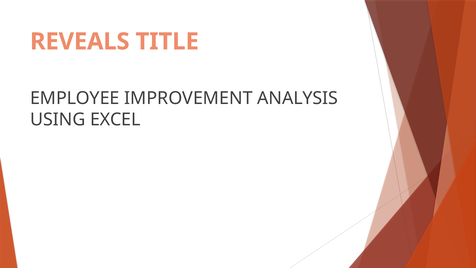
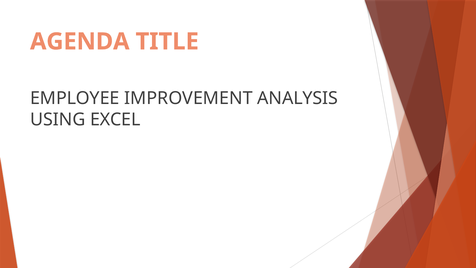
REVEALS: REVEALS -> AGENDA (80, 42)
